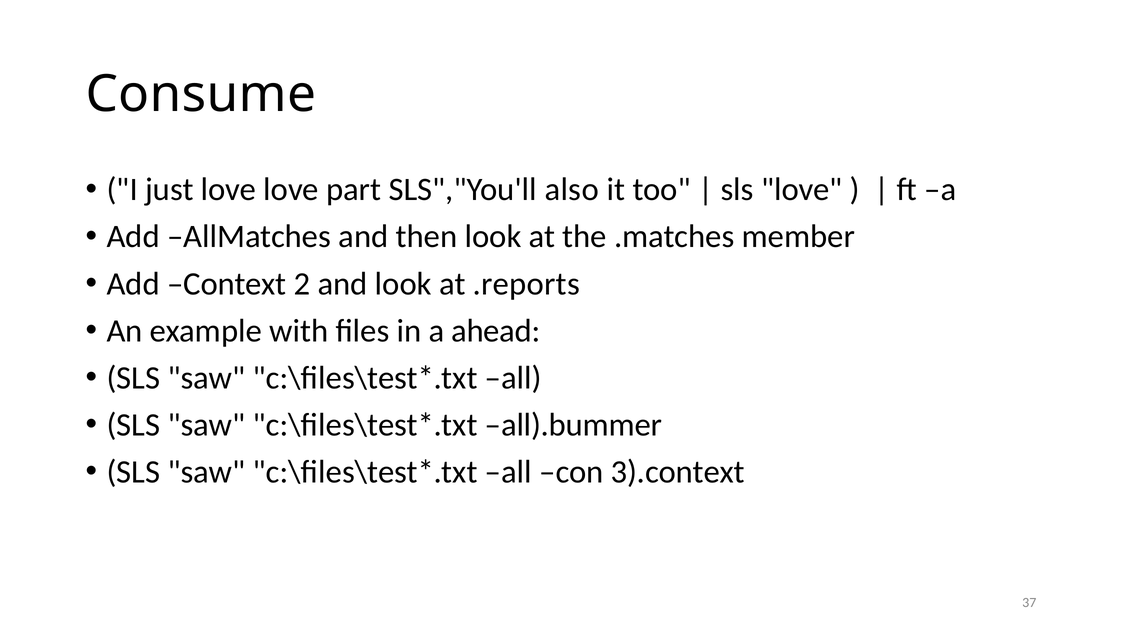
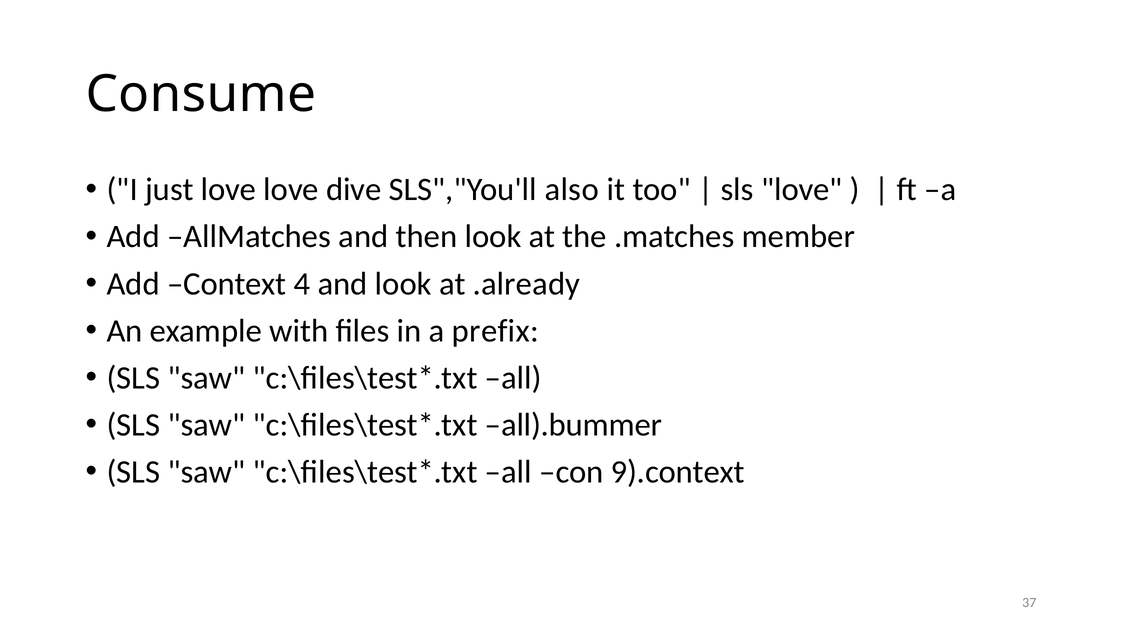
part: part -> dive (354, 190)
2: 2 -> 4 (302, 284)
.reports: .reports -> .already (526, 284)
ahead: ahead -> prefix (495, 331)
3).context: 3).context -> 9).context (678, 472)
